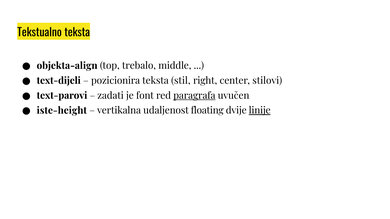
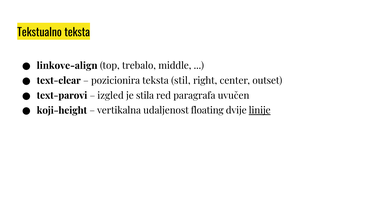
objekta-align: objekta-align -> linkove-align (67, 66)
text-dijeli: text-dijeli -> text-clear (59, 81)
stilovi: stilovi -> outset (267, 81)
zadati: zadati -> izgled (111, 96)
font: font -> stila (145, 96)
paragrafa underline: present -> none (194, 96)
iste-height: iste-height -> koji-height (62, 111)
